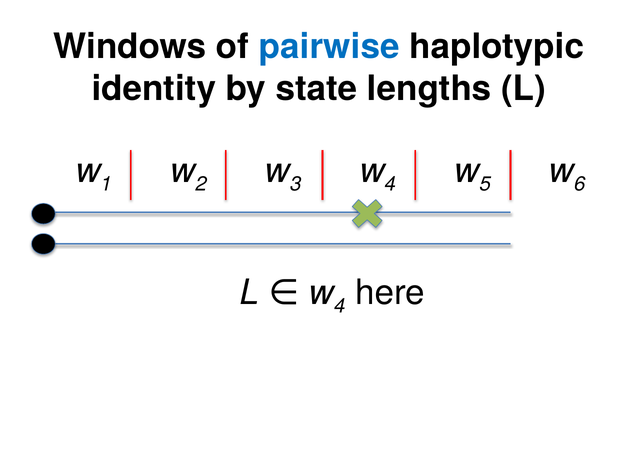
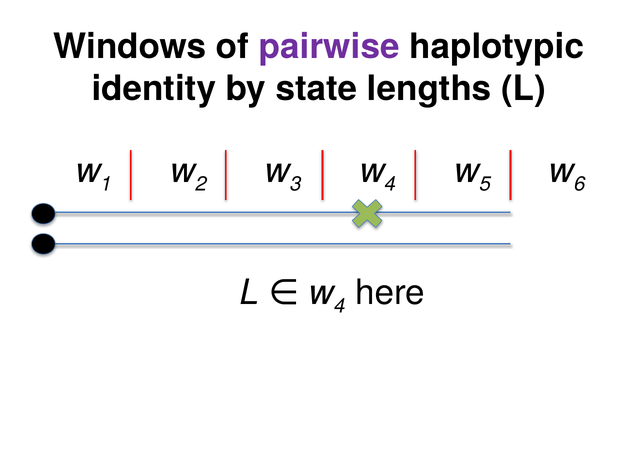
pairwise colour: blue -> purple (329, 47)
